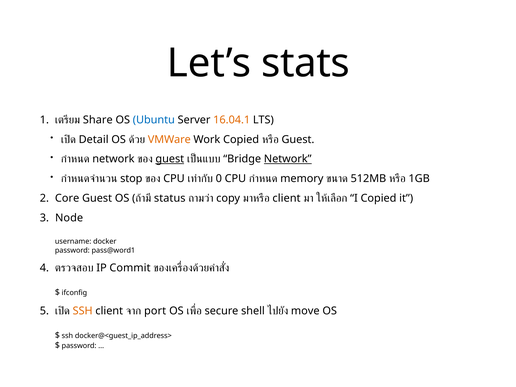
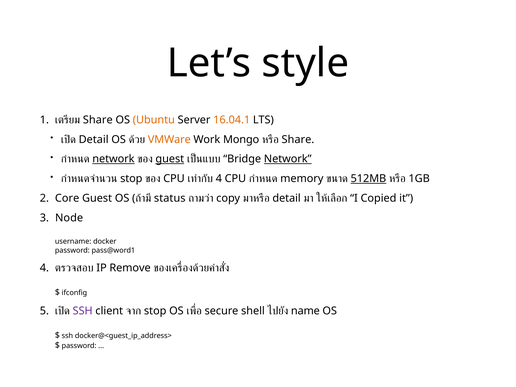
stats: stats -> style (305, 63)
Ubuntu colour: blue -> orange (154, 120)
Work Copied: Copied -> Mongo (241, 139)
Guest: Guest -> Share (298, 139)
network underline: none -> present (113, 159)
0: 0 -> 4 (219, 179)
512MB underline: none -> present (368, 179)
client: client -> detail (287, 198)
Commit: Commit -> Remove (130, 268)
SSH colour: orange -> purple (83, 311)
port: port -> stop (155, 311)
move: move -> name (305, 311)
